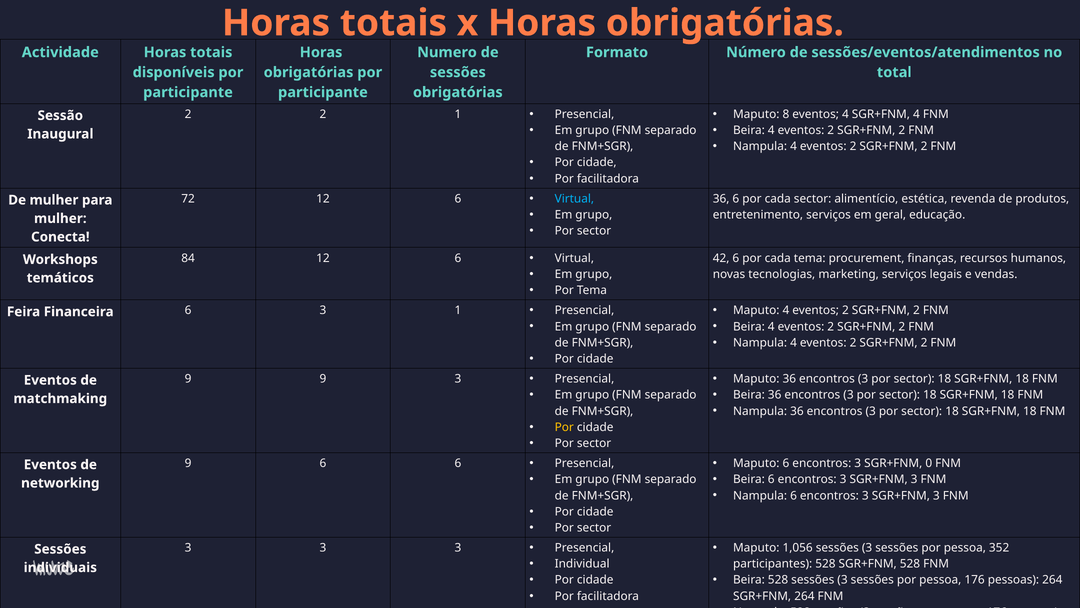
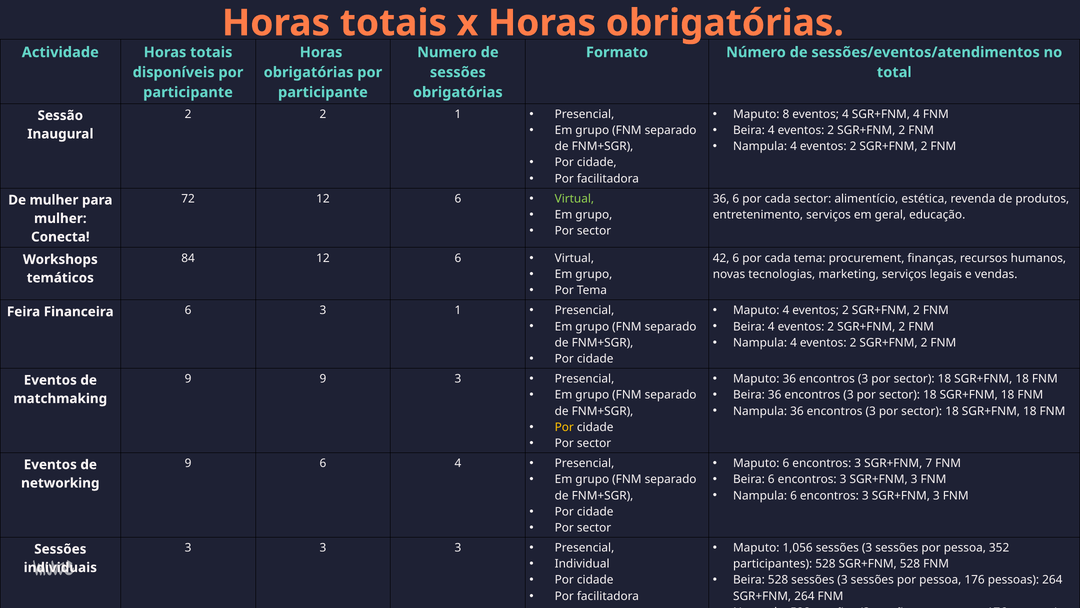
Virtual colour: light blue -> light green (574, 199)
0: 0 -> 7 (929, 463)
6 6: 6 -> 4 (458, 463)
